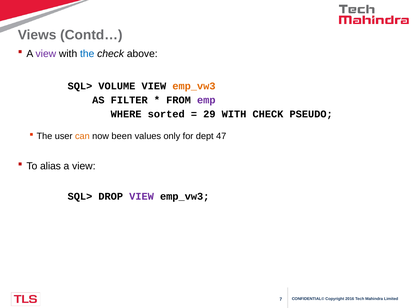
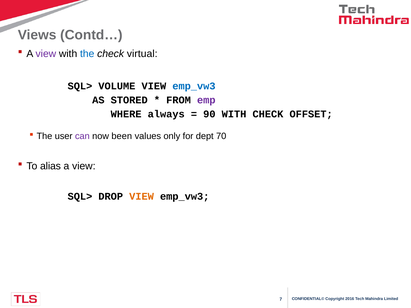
above: above -> virtual (142, 54)
emp_vw3 colour: orange -> blue (194, 86)
FILTER: FILTER -> STORED (129, 100)
sorted: sorted -> always (166, 114)
29: 29 -> 90 (209, 114)
PSEUDO: PSEUDO -> OFFSET (311, 114)
can colour: orange -> purple (82, 136)
47: 47 -> 70 (221, 136)
VIEW colour: purple -> orange (142, 197)
